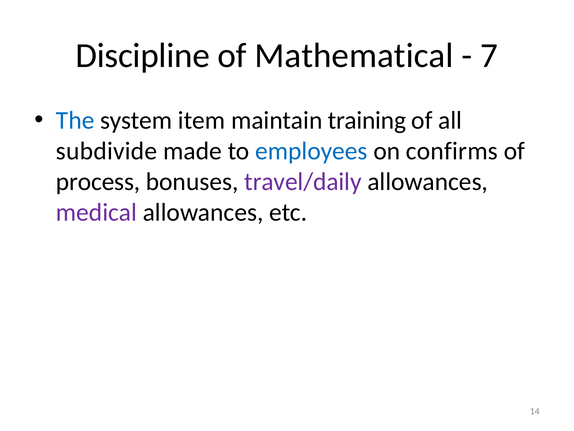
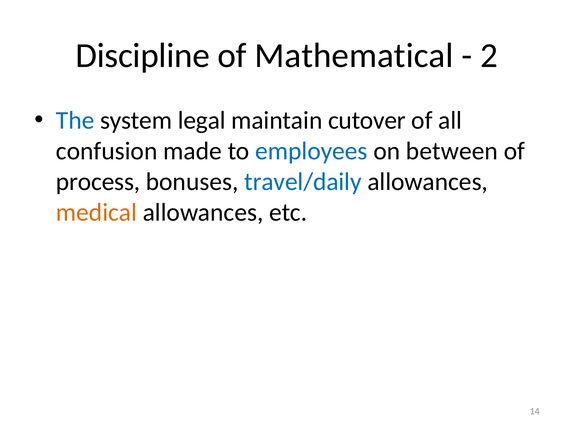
7: 7 -> 2 (489, 56)
item: item -> legal (202, 120)
training: training -> cutover (367, 120)
subdivide: subdivide -> confusion (107, 151)
confirms: confirms -> between (452, 151)
travel/daily colour: purple -> blue (303, 182)
medical colour: purple -> orange (96, 212)
